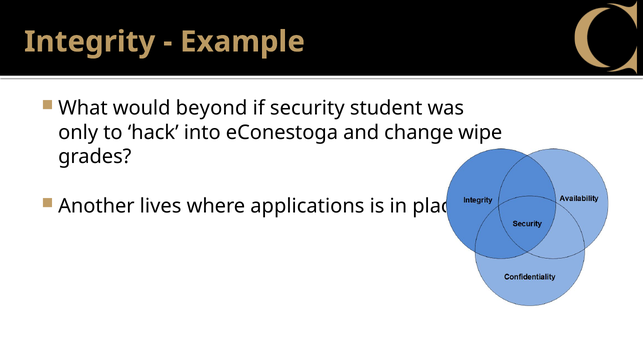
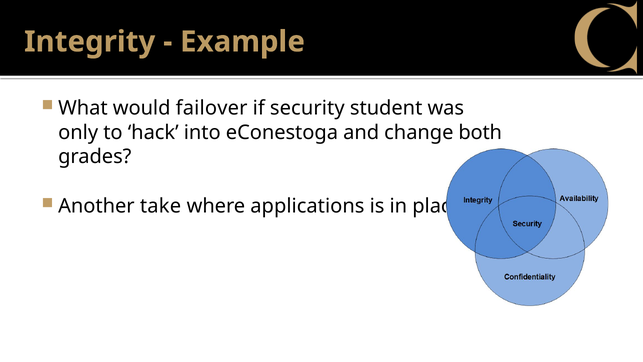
beyond: beyond -> failover (212, 108)
wipe: wipe -> both (480, 132)
lives: lives -> take (161, 206)
